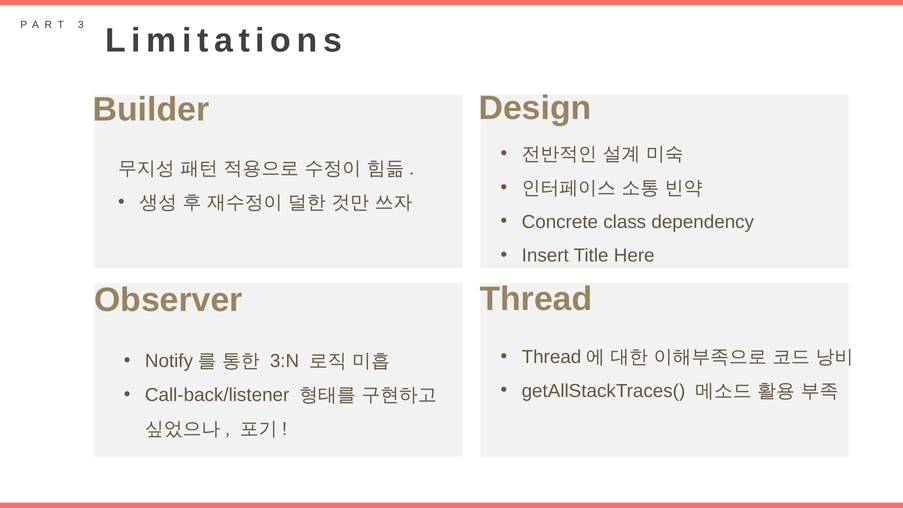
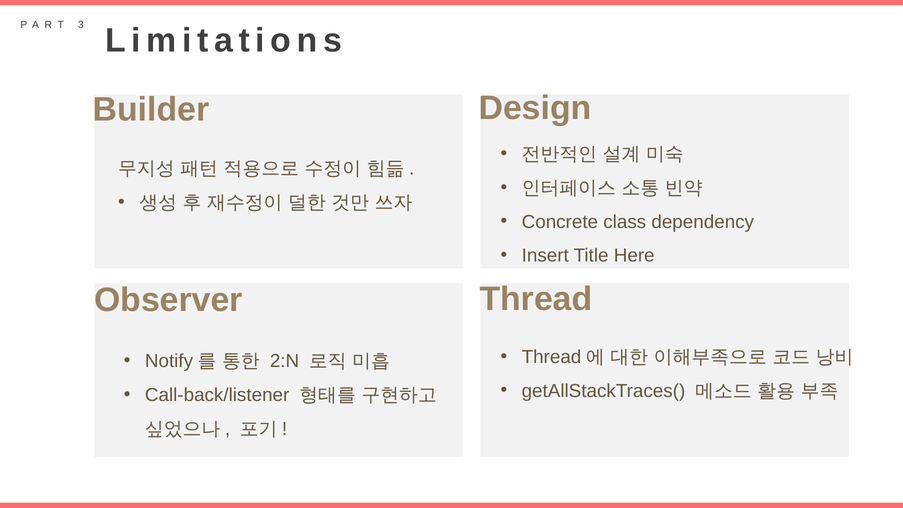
3:N: 3:N -> 2:N (285, 361)
